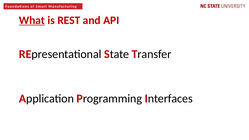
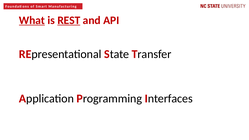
REST underline: none -> present (69, 20)
